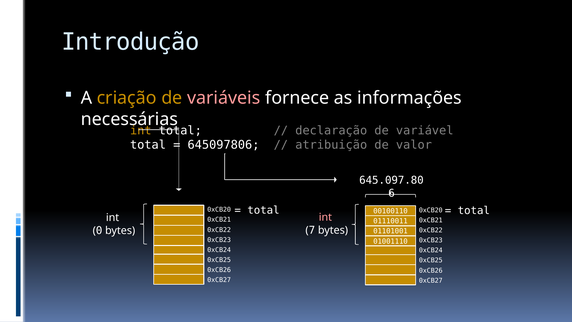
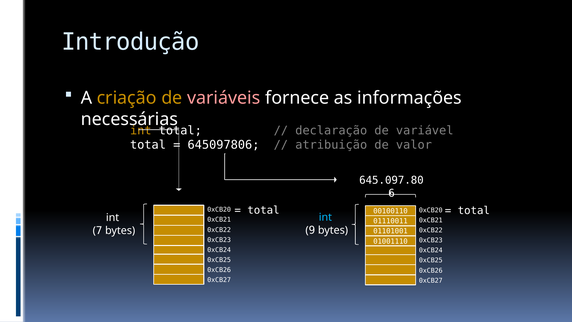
int colour: pink -> light blue (325, 217)
7: 7 -> 9 (312, 230)
0: 0 -> 7 (99, 230)
